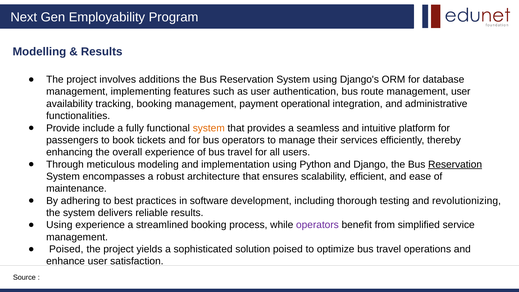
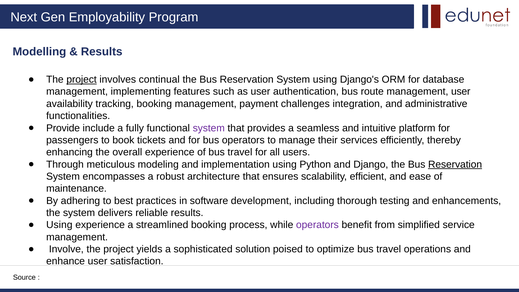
project underline: none -> present (82, 80)
additions: additions -> continual (159, 80)
operational: operational -> challenges (305, 104)
system colour: orange -> purple (209, 128)
revolutionizing: revolutionizing -> enhancements (467, 201)
Poised: Poised -> Involve (66, 249)
